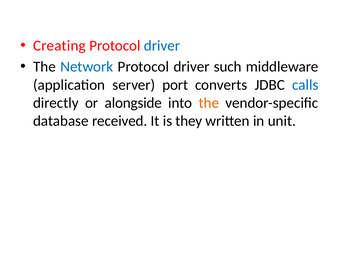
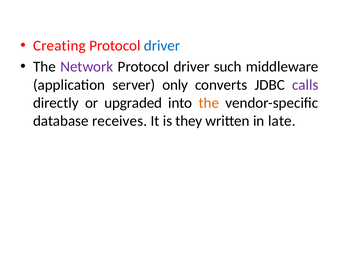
Network colour: blue -> purple (87, 67)
port: port -> only (175, 85)
calls colour: blue -> purple (305, 85)
alongside: alongside -> upgraded (133, 103)
received: received -> receives (120, 121)
unit: unit -> late (282, 121)
